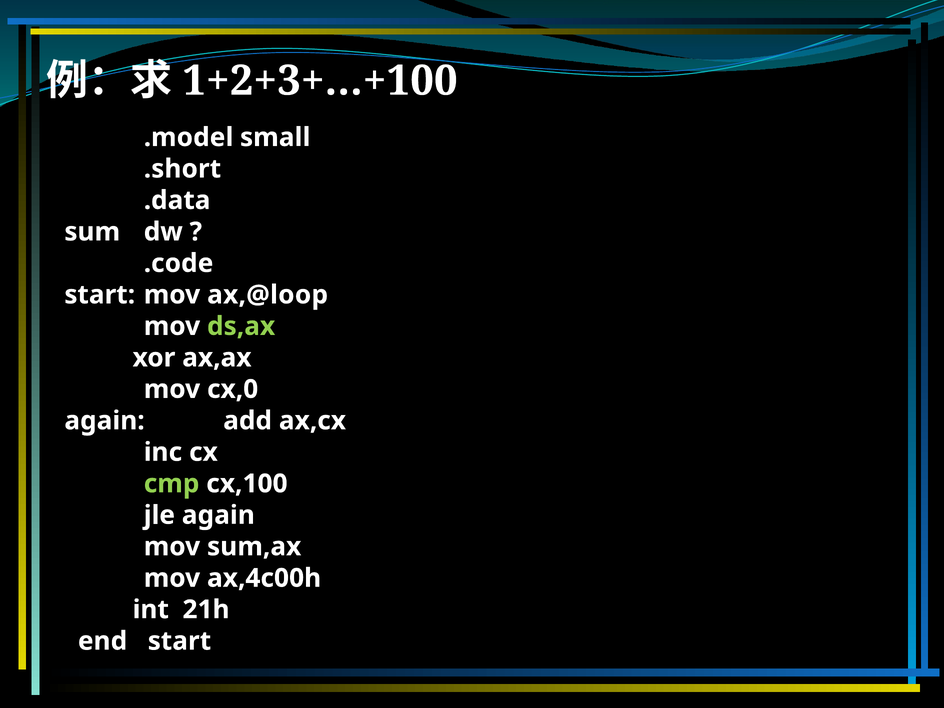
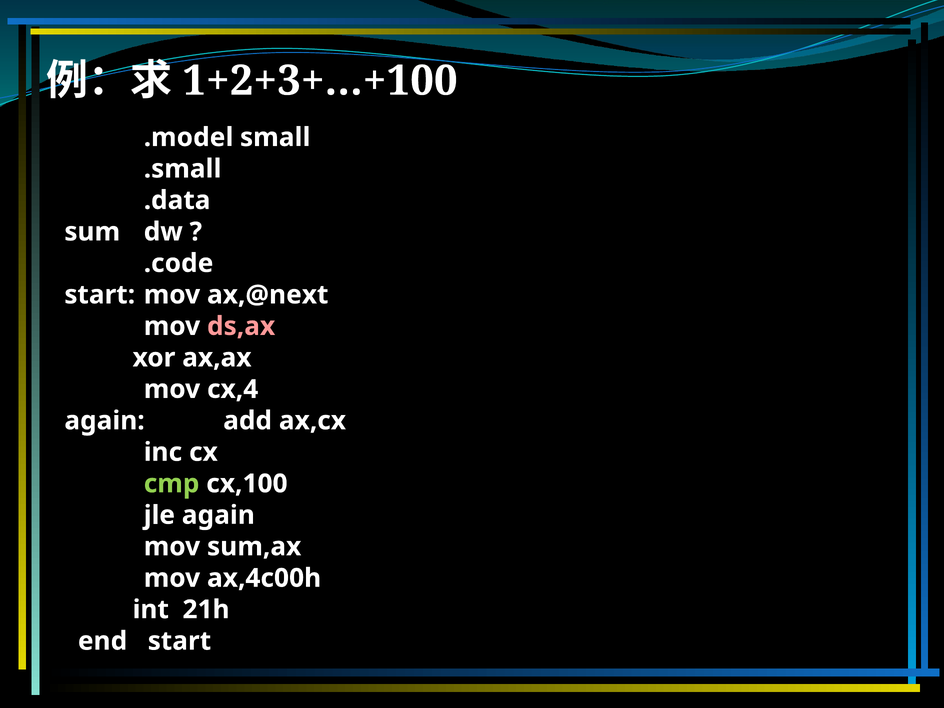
.short: .short -> .small (182, 169)
ax,@loop: ax,@loop -> ax,@next (268, 295)
ds,ax colour: light green -> pink (241, 326)
cx,0: cx,0 -> cx,4 (233, 389)
